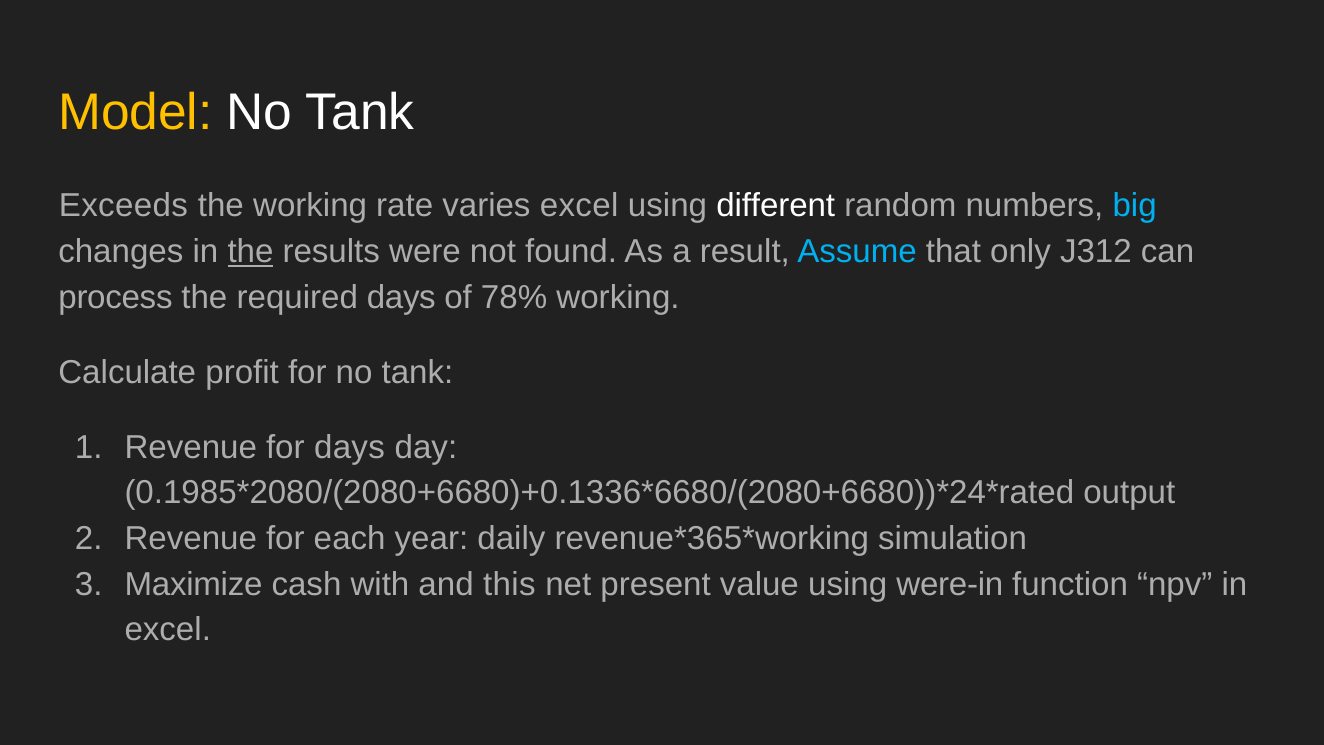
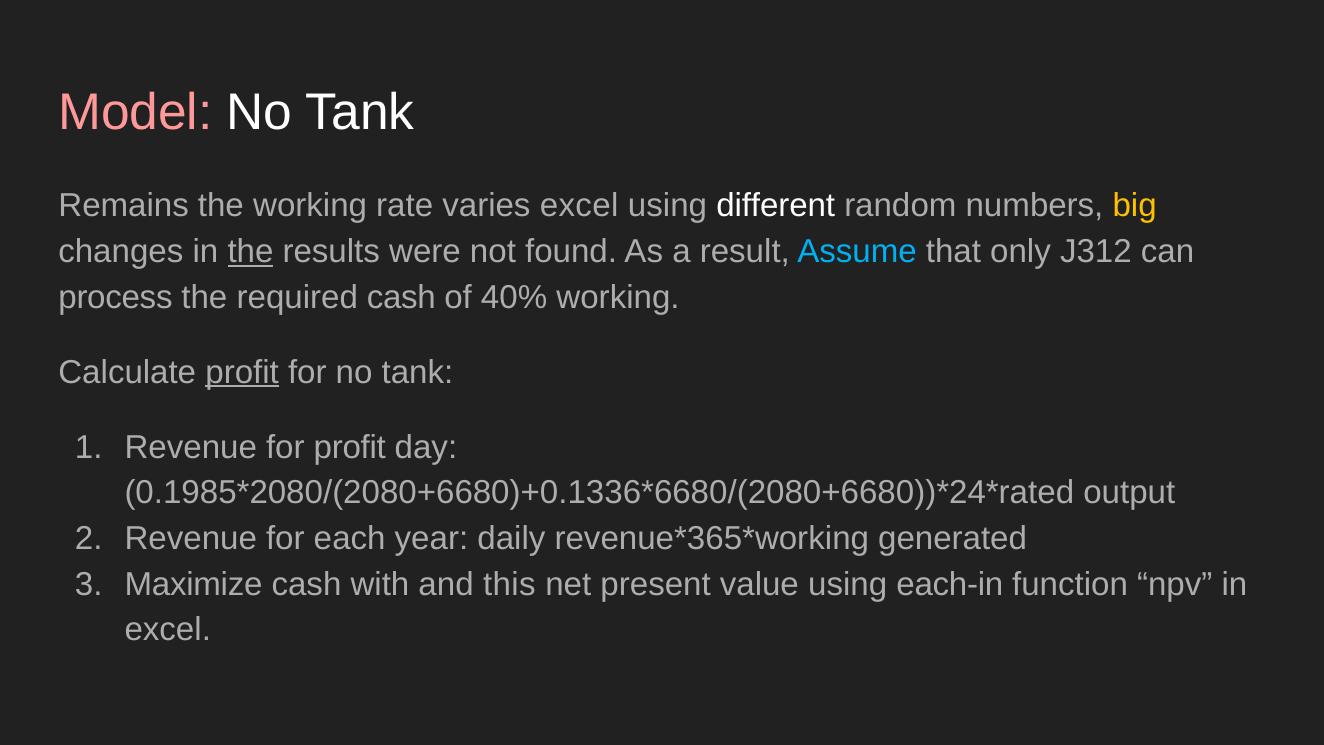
Model colour: yellow -> pink (135, 112)
Exceeds: Exceeds -> Remains (124, 206)
big colour: light blue -> yellow (1135, 206)
required days: days -> cash (401, 297)
78%: 78% -> 40% (514, 297)
profit underline: none -> present (242, 372)
for days: days -> profit (350, 447)
simulation: simulation -> generated (953, 538)
were-in: were-in -> each-in (950, 584)
